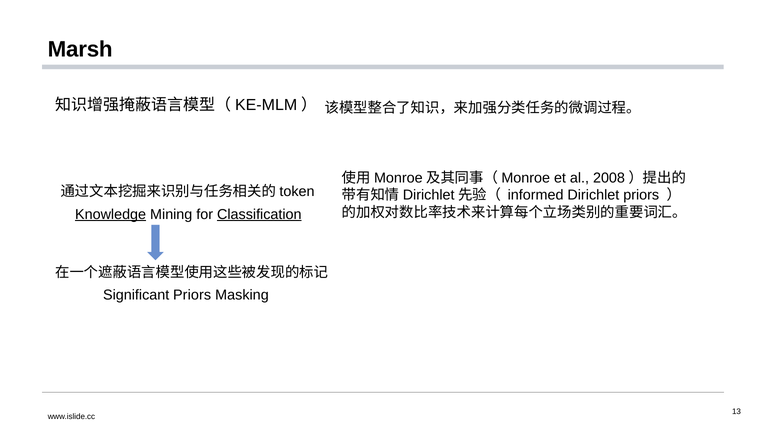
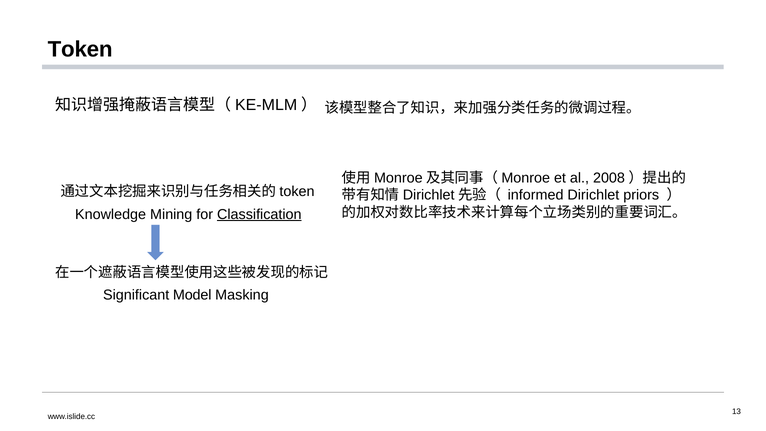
Marsh: Marsh -> Token (80, 50)
Knowledge underline: present -> none (111, 214)
Significant Priors: Priors -> Model (192, 295)
